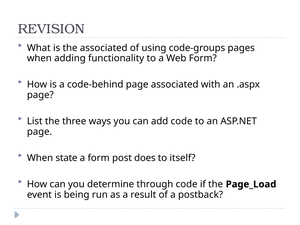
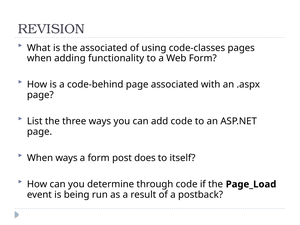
code-groups: code-groups -> code-classes (197, 48)
When state: state -> ways (66, 158)
